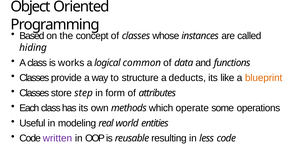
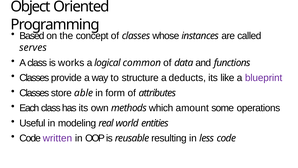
hiding: hiding -> serves (33, 48)
blueprint colour: orange -> purple (264, 78)
step: step -> able (84, 93)
operate: operate -> amount (192, 108)
